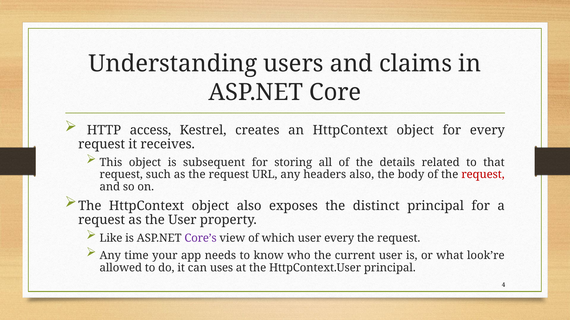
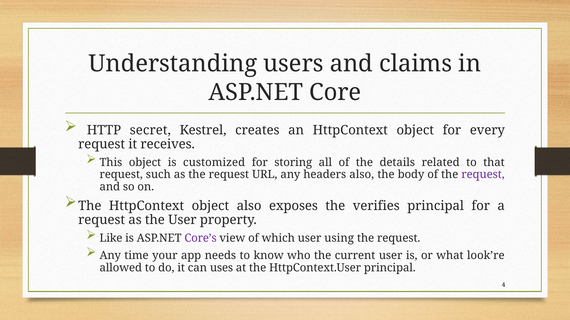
access: access -> secret (150, 130)
subsequent: subsequent -> customized (214, 163)
request colour: red -> purple (483, 175)
distinct: distinct -> verifies (376, 206)
user every: every -> using (339, 239)
